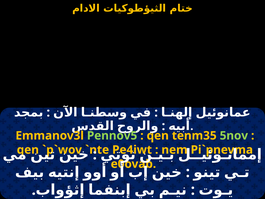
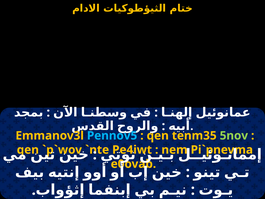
Pennov5 colour: light green -> light blue (112, 135)
